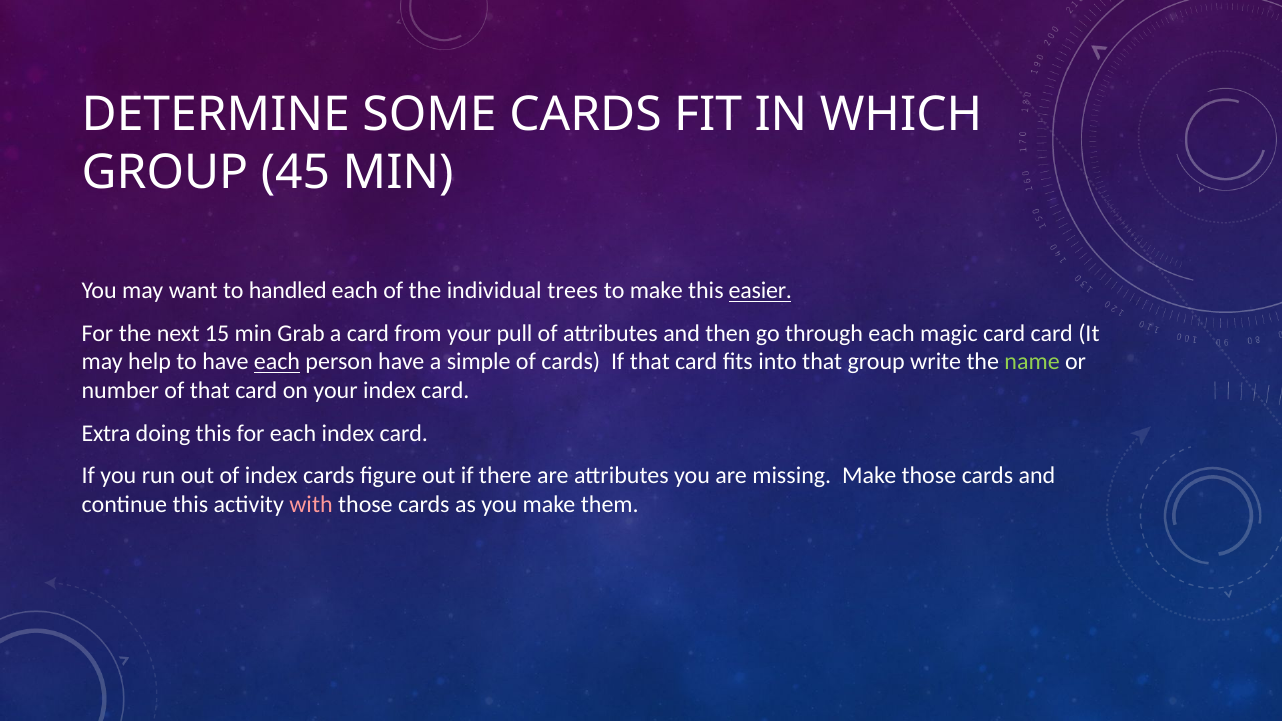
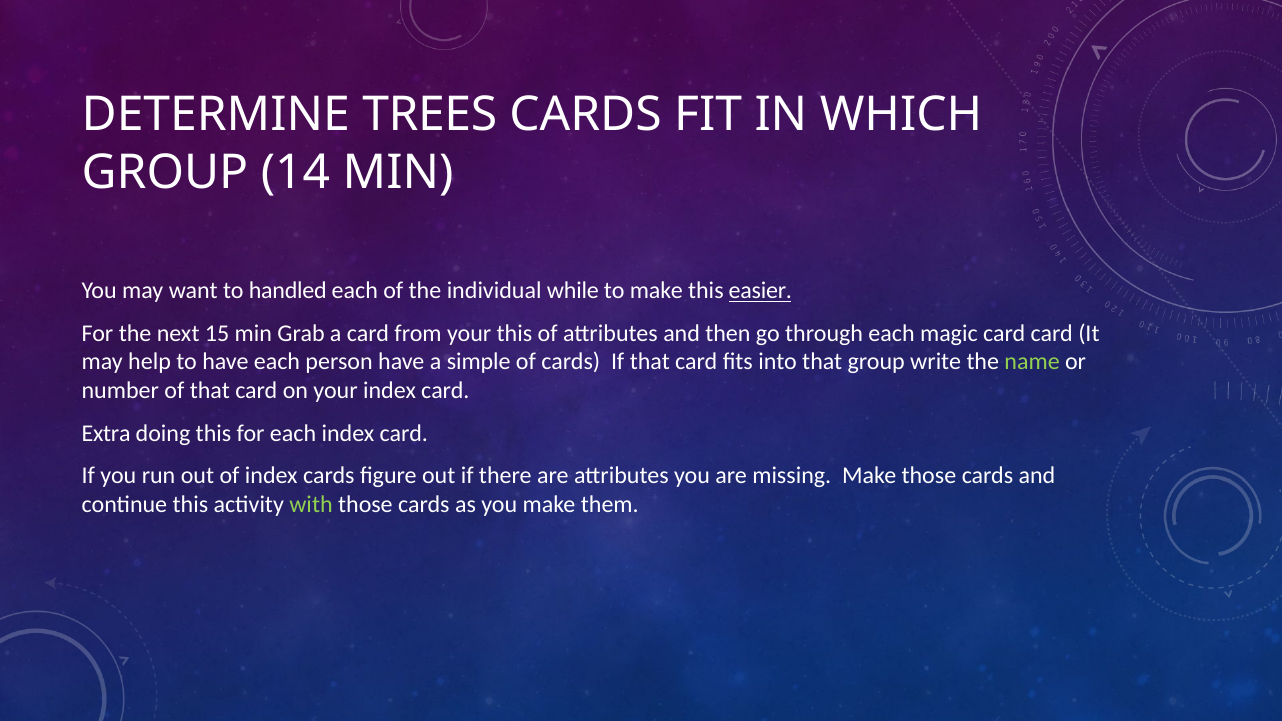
SOME: SOME -> TREES (430, 115)
45: 45 -> 14 (296, 173)
trees: trees -> while (573, 291)
your pull: pull -> this (514, 333)
each underline: present -> none (277, 362)
with colour: pink -> light green (311, 504)
